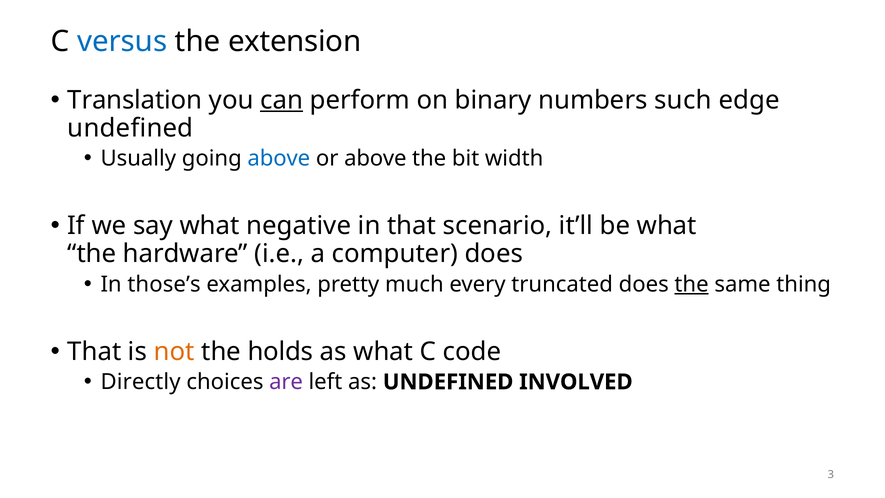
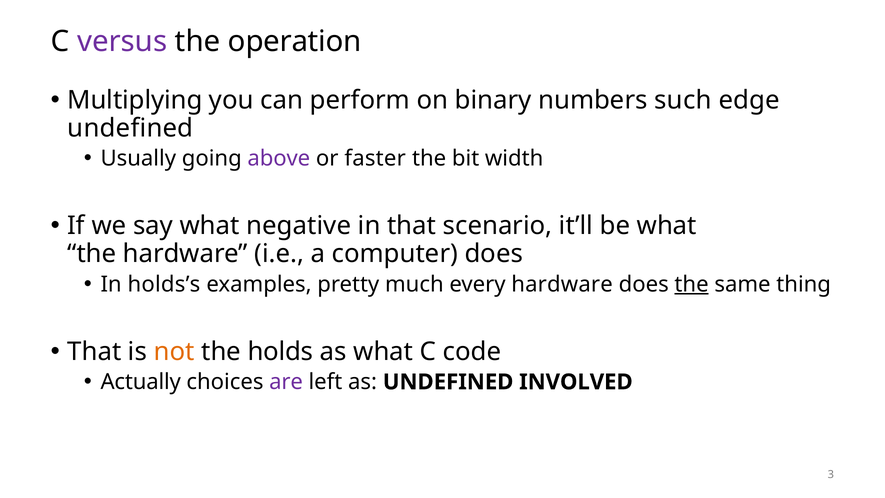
versus colour: blue -> purple (122, 41)
extension: extension -> operation (295, 41)
Translation: Translation -> Multiplying (135, 100)
can underline: present -> none (282, 100)
above colour: blue -> purple (279, 158)
or above: above -> faster (375, 158)
those’s: those’s -> holds’s (164, 284)
every truncated: truncated -> hardware (562, 284)
Directly: Directly -> Actually (141, 382)
